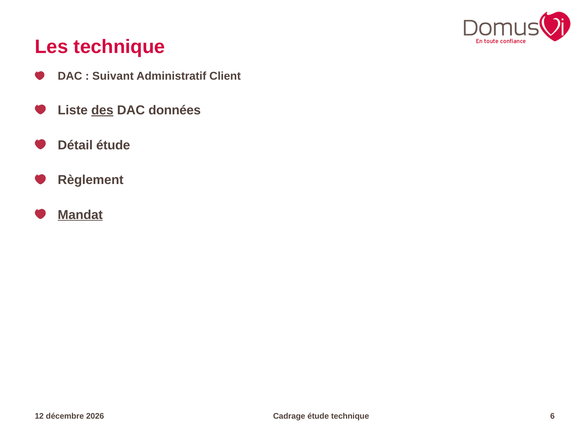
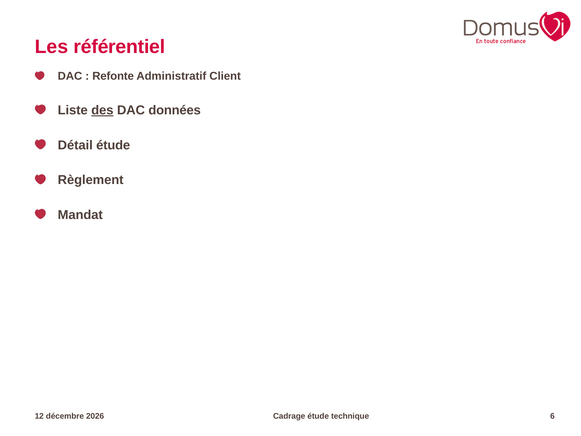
Les technique: technique -> référentiel (119, 47)
Suivant: Suivant -> Refonte (113, 76)
Mandat underline: present -> none (80, 215)
